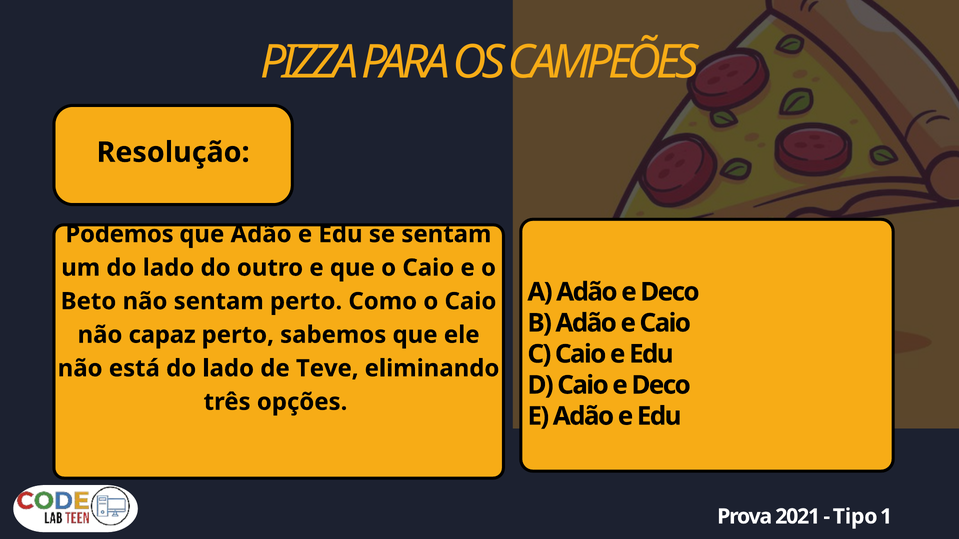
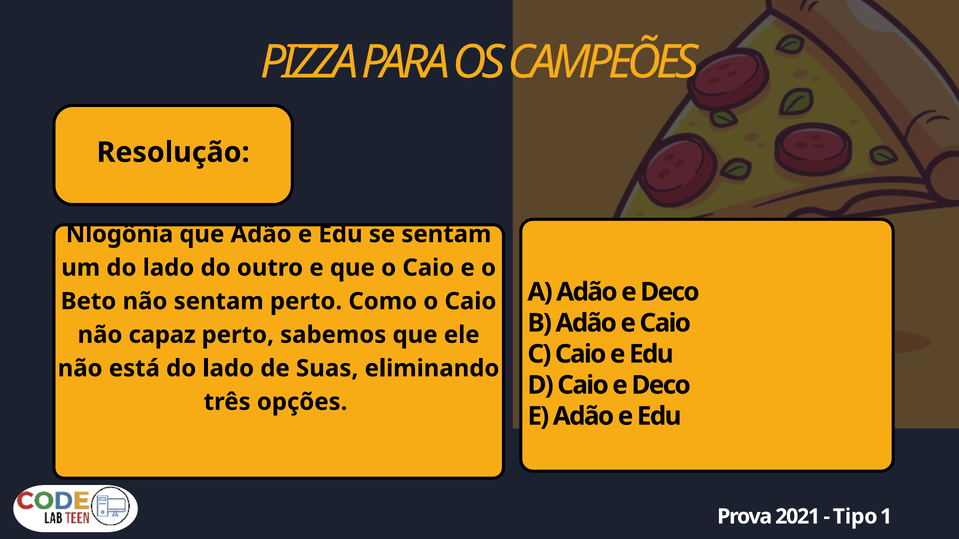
Podemos: Podemos -> Nlogônia (120, 234)
Teve: Teve -> Suas (327, 369)
